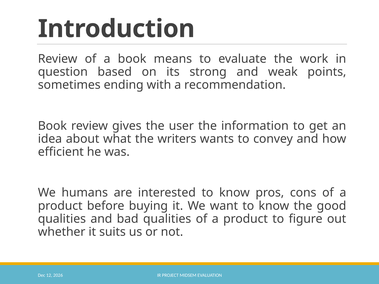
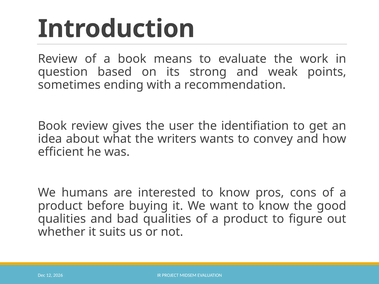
information: information -> identifiation (255, 126)
